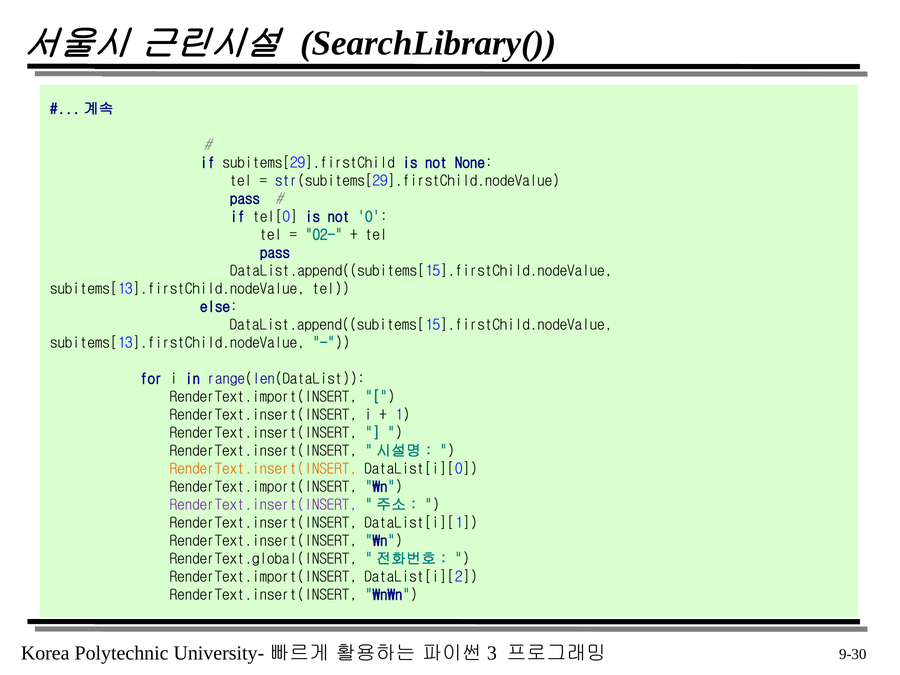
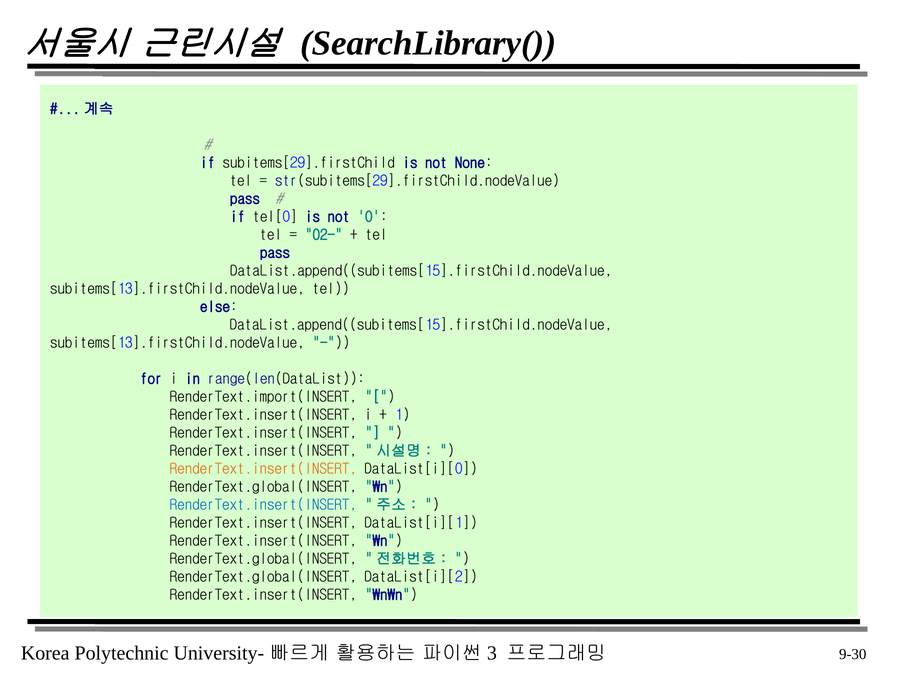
RenderText.import(INSERT: RenderText.import(INSERT -> RenderText.global(INSERT (263, 487)
RenderText.insert(INSERT colour: purple -> blue (263, 505)
RenderText.import(INSERT: RenderText.import(INSERT -> RenderText.global(INSERT (263, 577)
